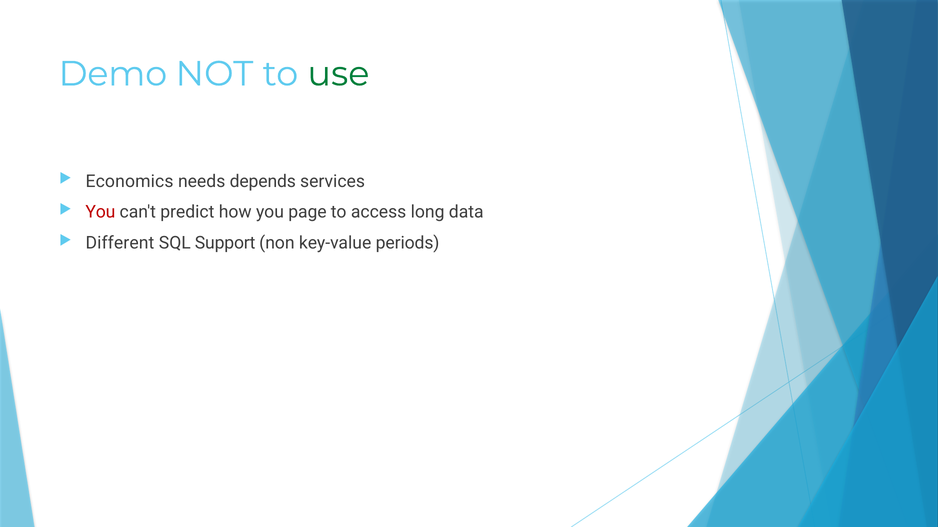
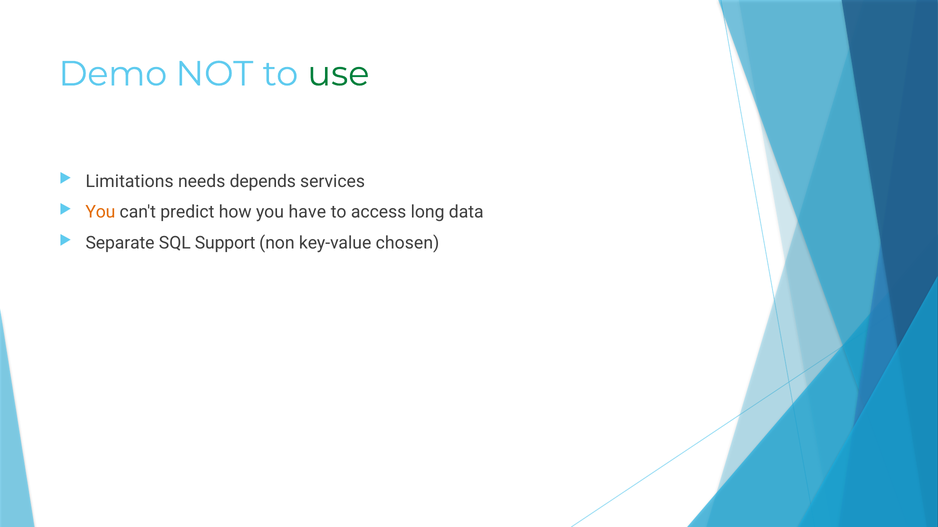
Economics: Economics -> Limitations (130, 182)
You colour: red -> orange (100, 212)
page: page -> have (307, 212)
Different: Different -> Separate (120, 243)
periods: periods -> chosen (408, 243)
